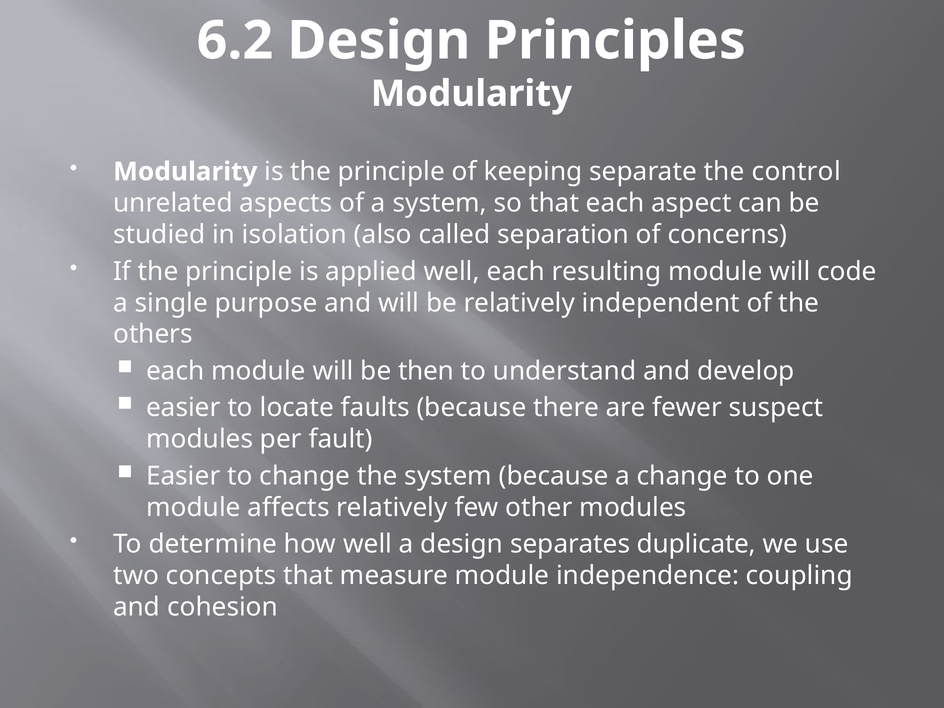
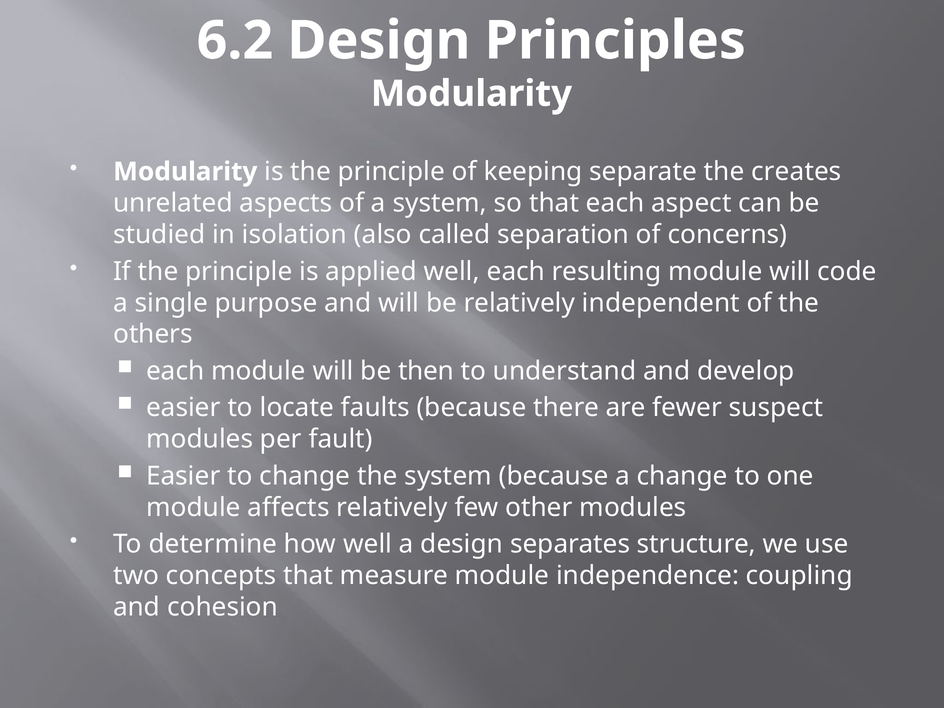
control: control -> creates (796, 172)
duplicate: duplicate -> structure (696, 544)
